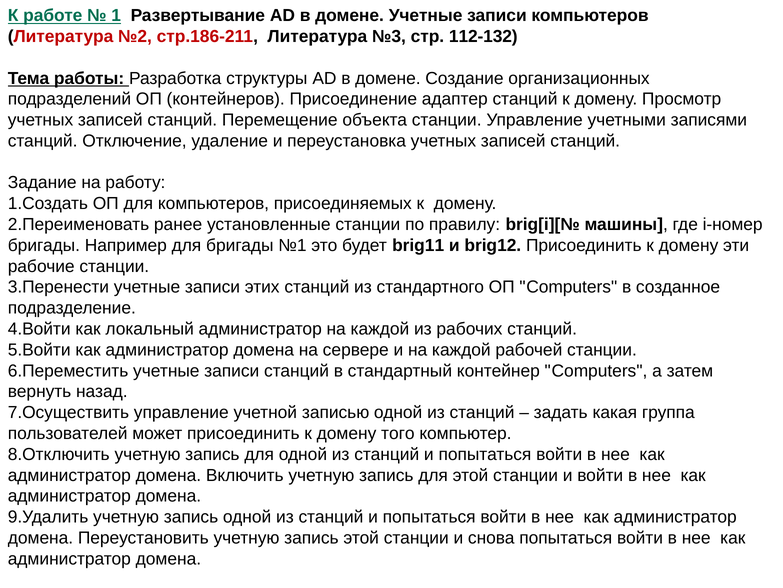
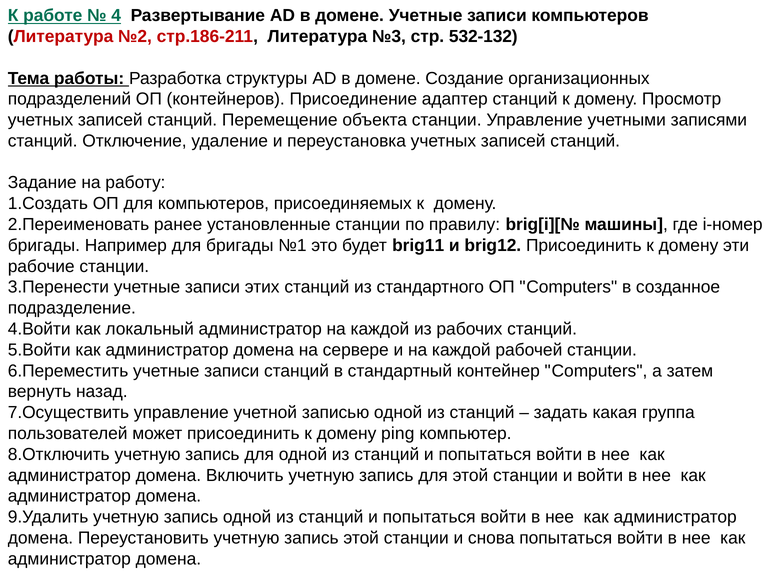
1: 1 -> 4 (116, 16)
112-132: 112-132 -> 532-132 (483, 36)
того: того -> ping (398, 433)
